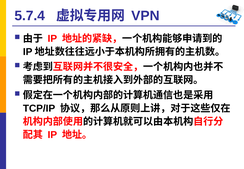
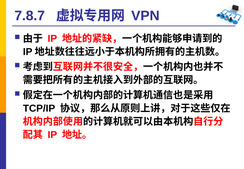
5.7.4: 5.7.4 -> 7.8.7 (30, 16)
